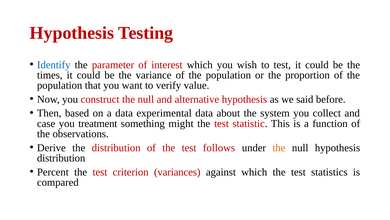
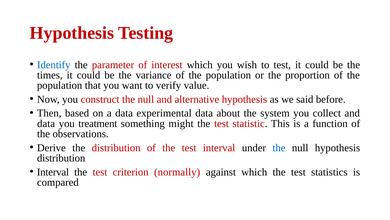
case: case -> data (46, 123)
test follows: follows -> interval (219, 147)
the colour: orange -> blue (279, 147)
Percent: Percent -> Interval (53, 172)
variances: variances -> normally (177, 172)
